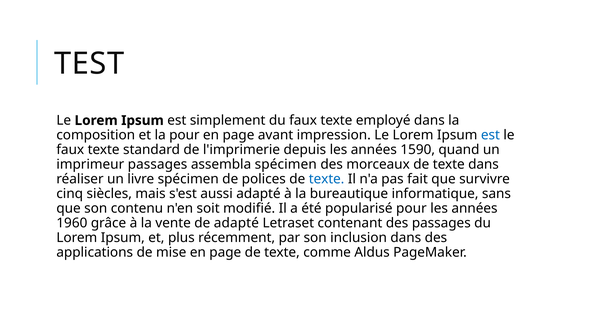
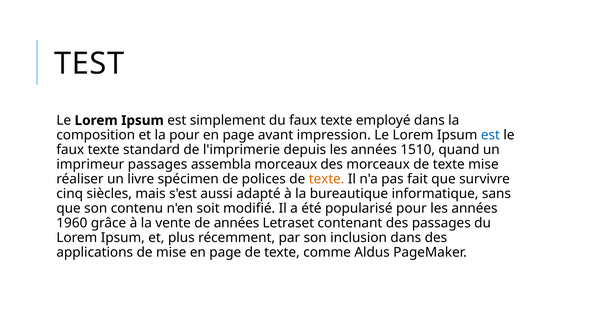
1590: 1590 -> 1510 (418, 150)
assembla spécimen: spécimen -> morceaux (286, 164)
texte dans: dans -> mise (483, 164)
texte colour: blue -> orange (327, 179)
de adapté: adapté -> années (237, 223)
